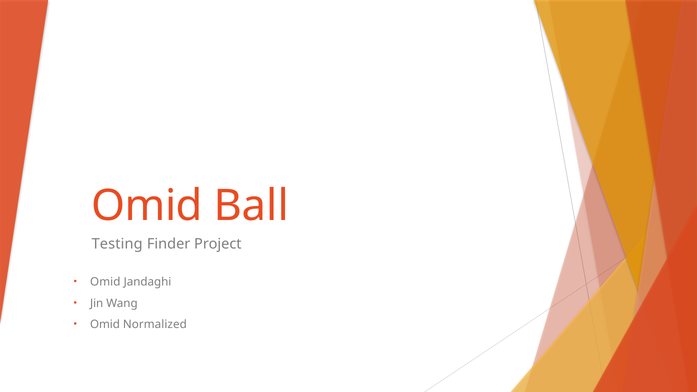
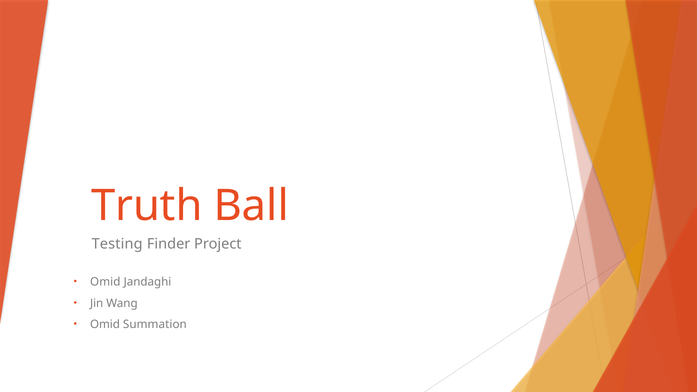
Omid: Omid -> Truth (147, 206)
Normalized: Normalized -> Summation (155, 324)
